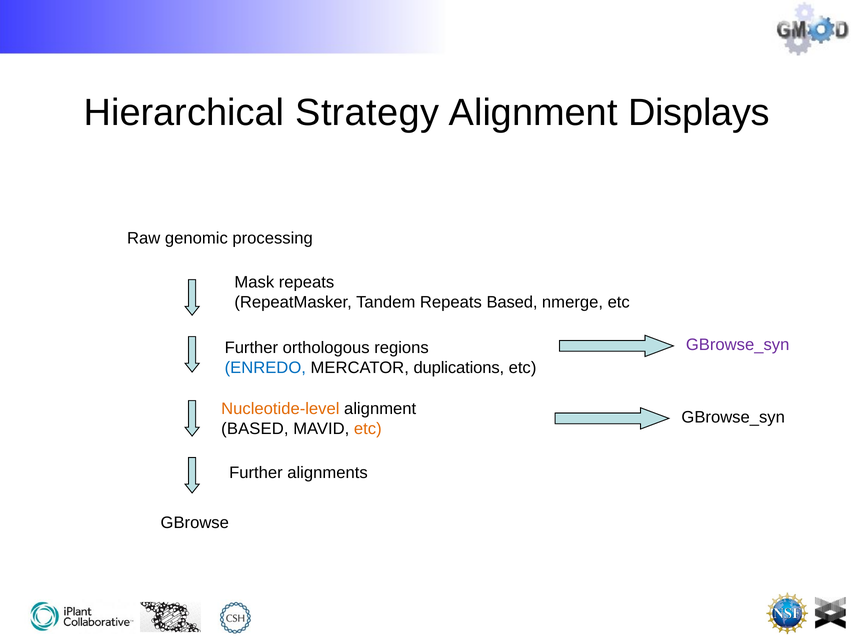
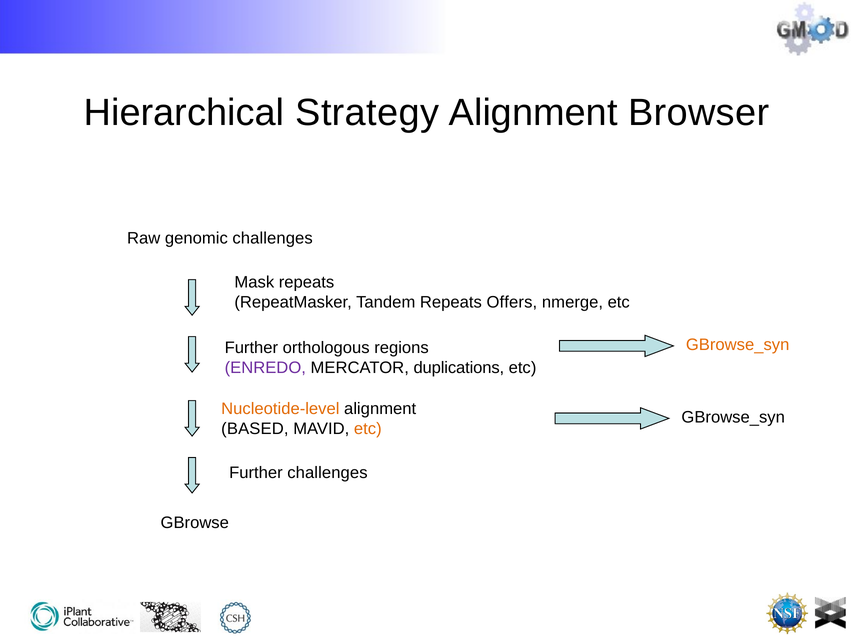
Displays: Displays -> Browser (699, 113)
genomic processing: processing -> challenges (273, 238)
Repeats Based: Based -> Offers (512, 303)
GBrowse_syn colour: purple -> orange (738, 345)
ENREDO colour: blue -> purple (265, 368)
Further alignments: alignments -> challenges (327, 473)
